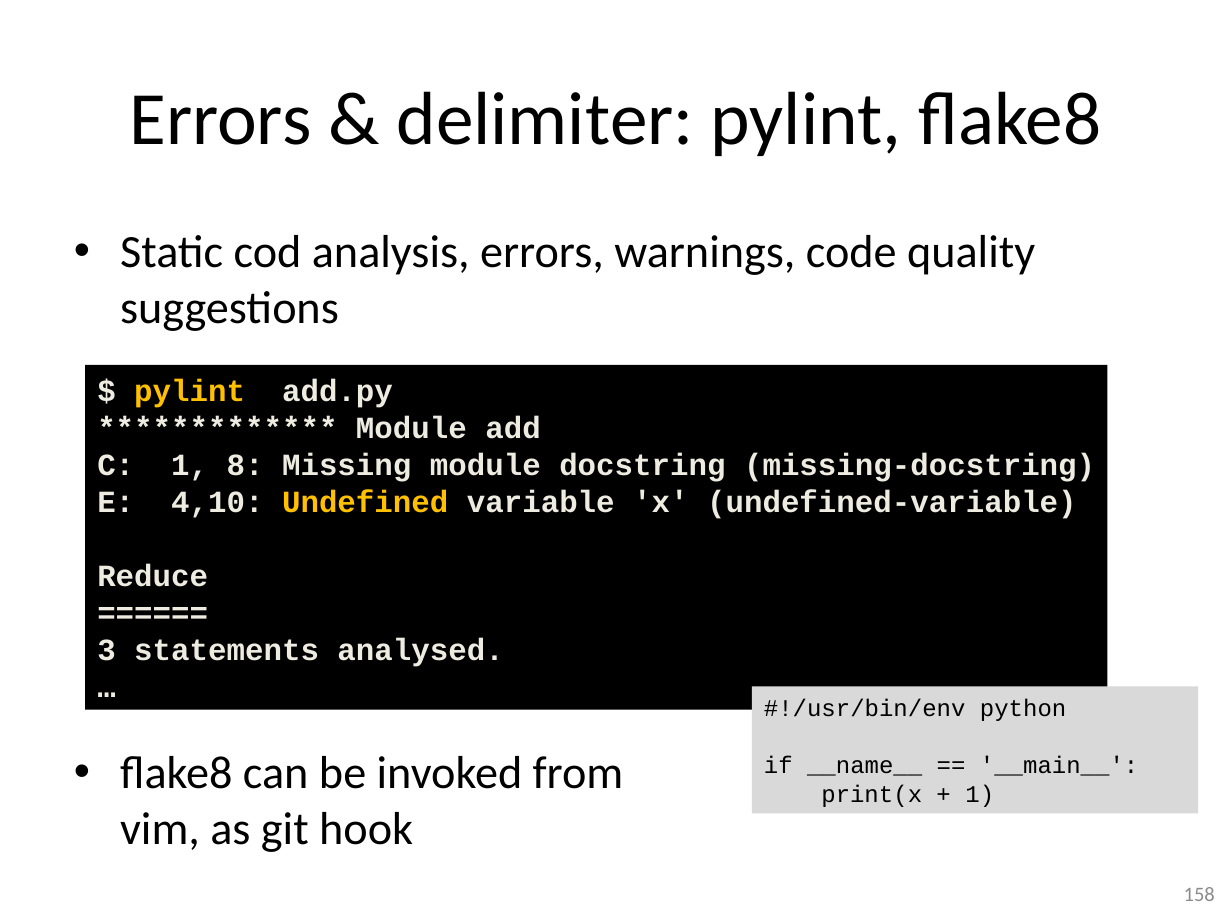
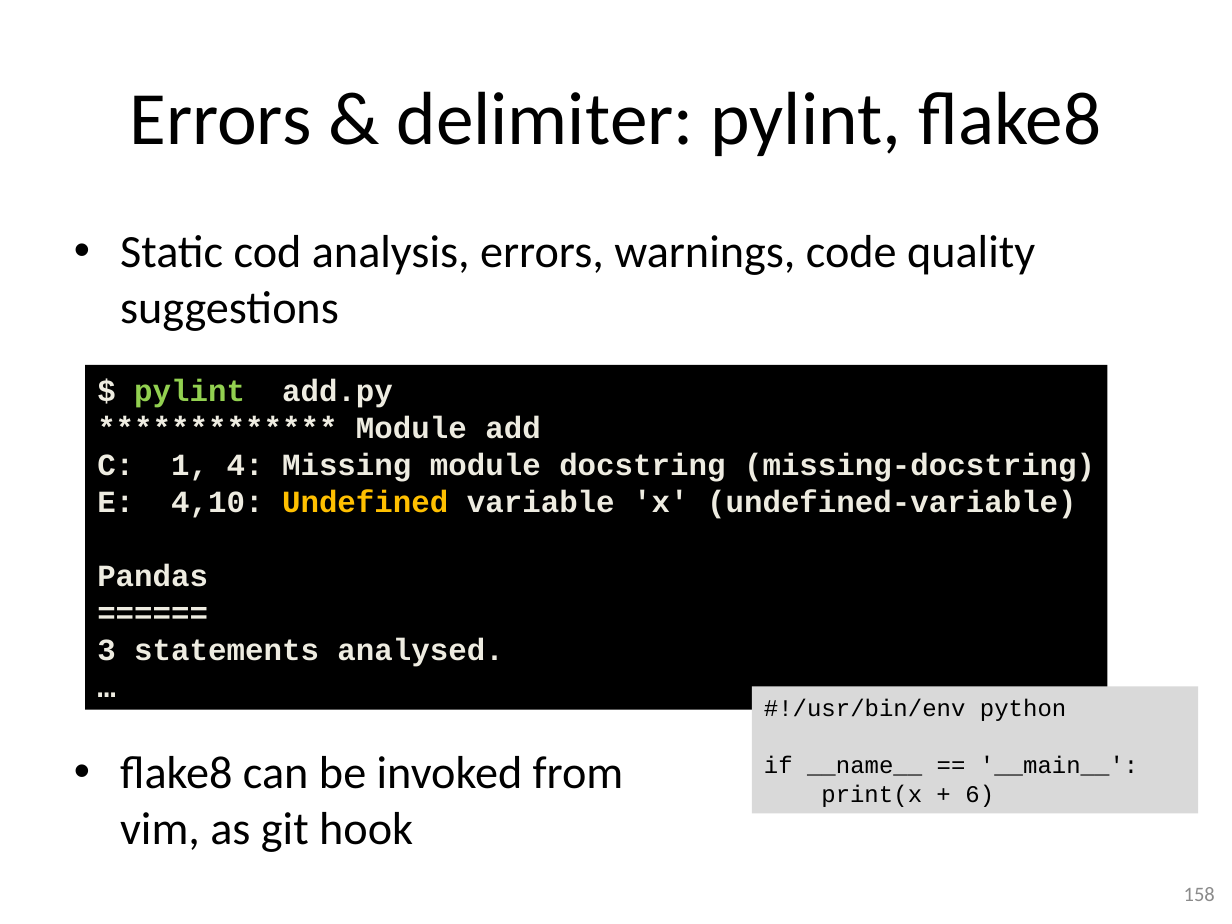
pylint colour: yellow -> light green (190, 392)
8: 8 -> 4 (245, 466)
Reduce: Reduce -> Pandas (153, 576)
1: 1 -> 6 (980, 795)
